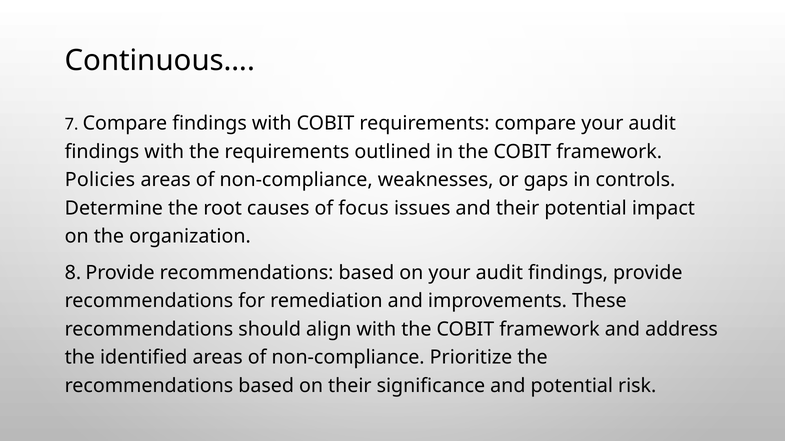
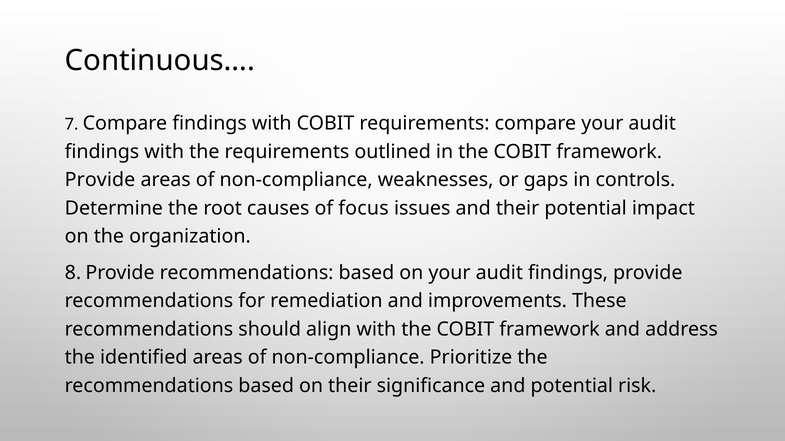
Policies: Policies -> Provide (100, 180)
